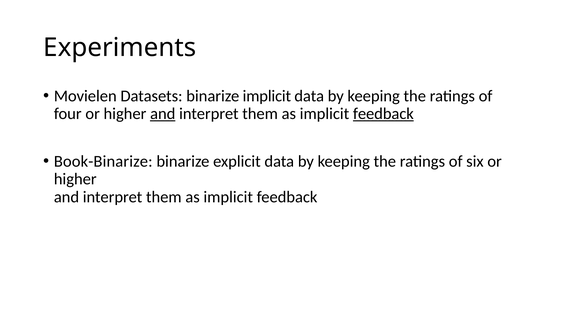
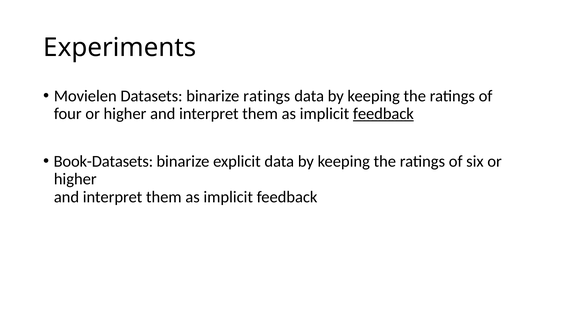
binarize implicit: implicit -> ratings (267, 96)
and underline: present -> none (163, 114)
Book-Binarize: Book-Binarize -> Book-Datasets (103, 161)
